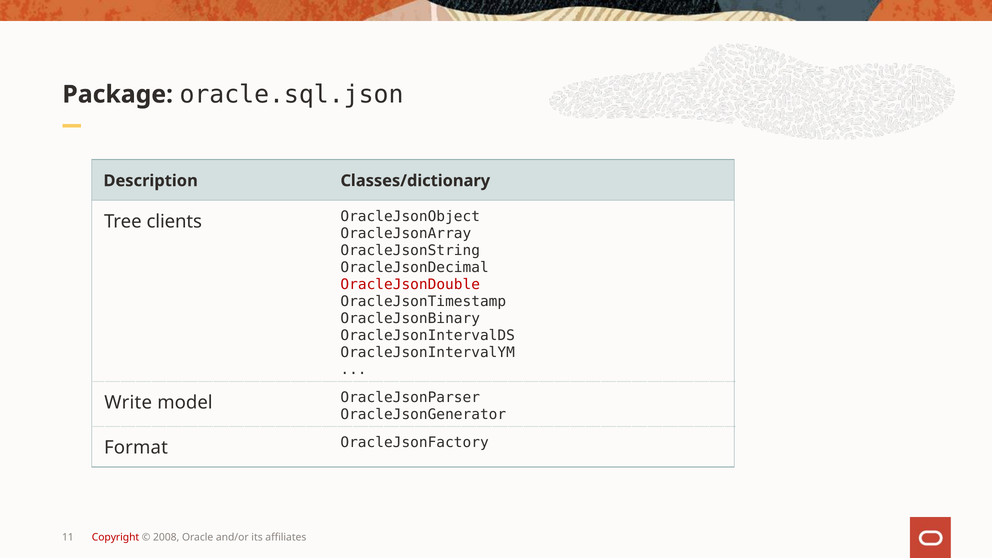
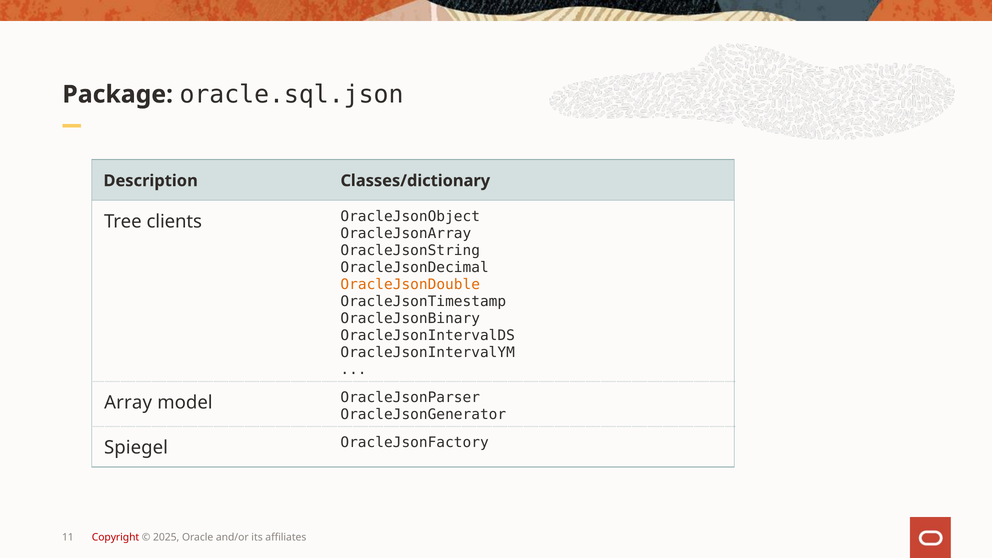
OracleJsonDouble colour: red -> orange (410, 284)
Write: Write -> Array (128, 403)
Format: Format -> Spiegel (136, 448)
2008: 2008 -> 2025 (166, 537)
